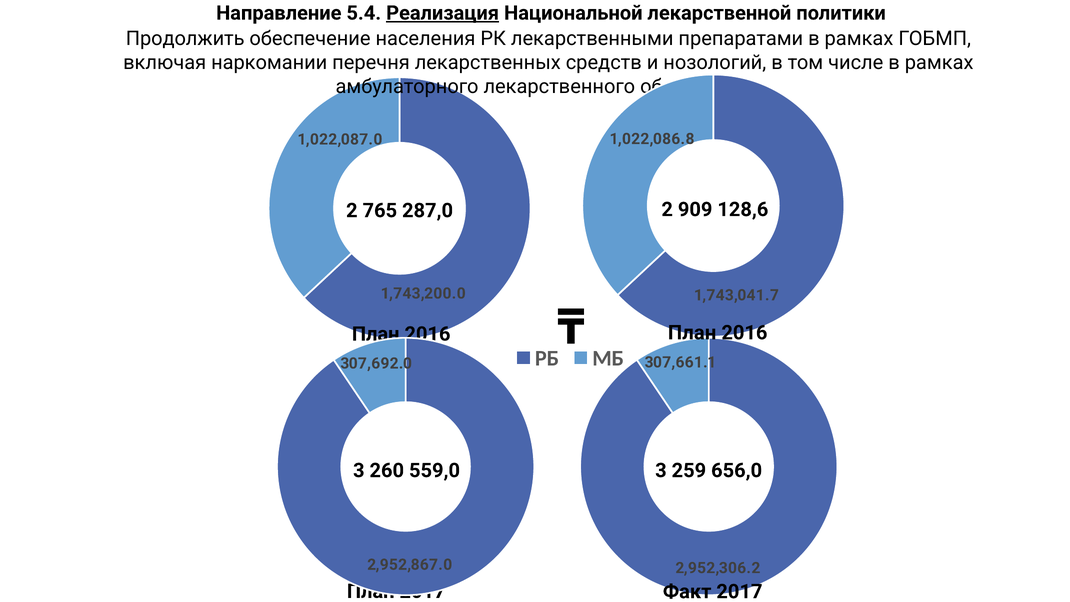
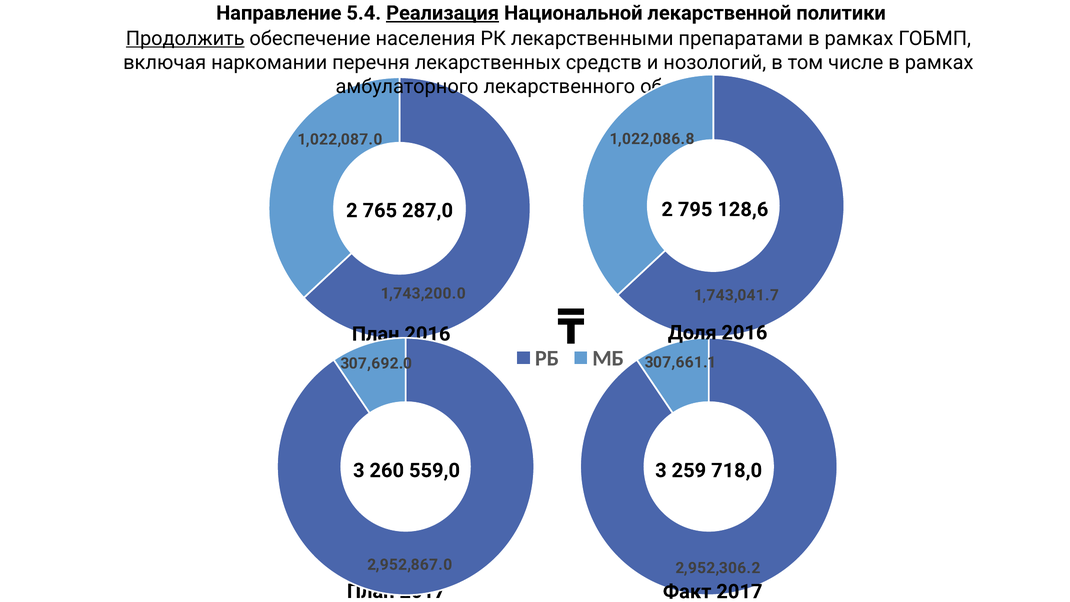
Продолжить underline: none -> present (185, 38)
909: 909 -> 795 (695, 209)
План: План -> Доля (692, 333)
656,0: 656,0 -> 718,0 (737, 470)
